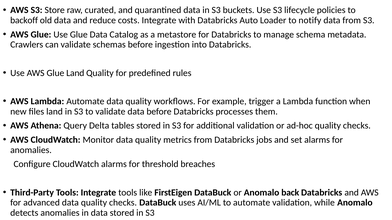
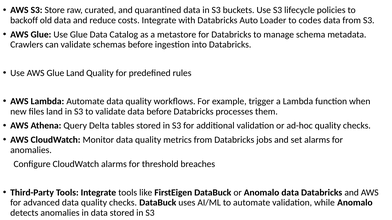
notify: notify -> codes (310, 20)
Anomalo back: back -> data (290, 193)
